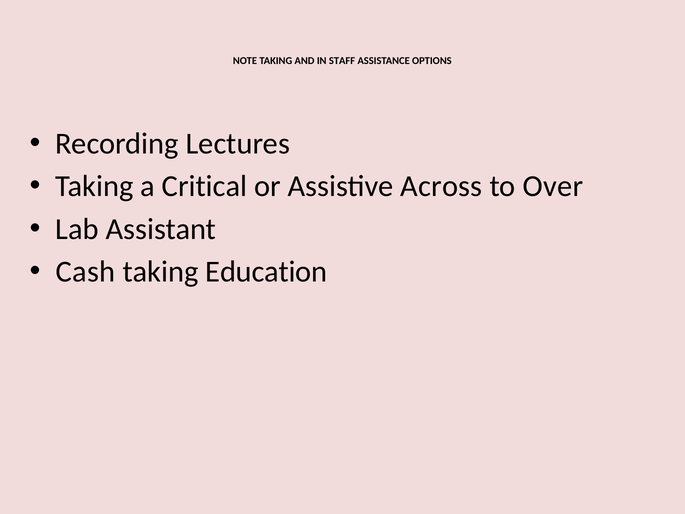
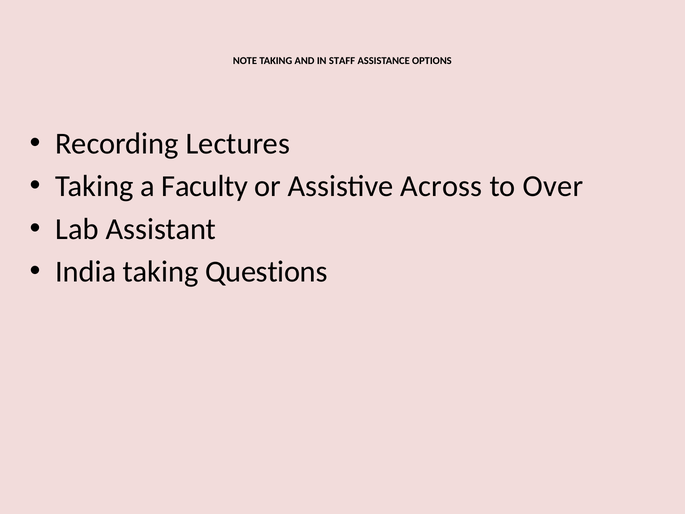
Critical: Critical -> Faculty (205, 186)
Cash: Cash -> India (86, 272)
Education: Education -> Questions (266, 272)
